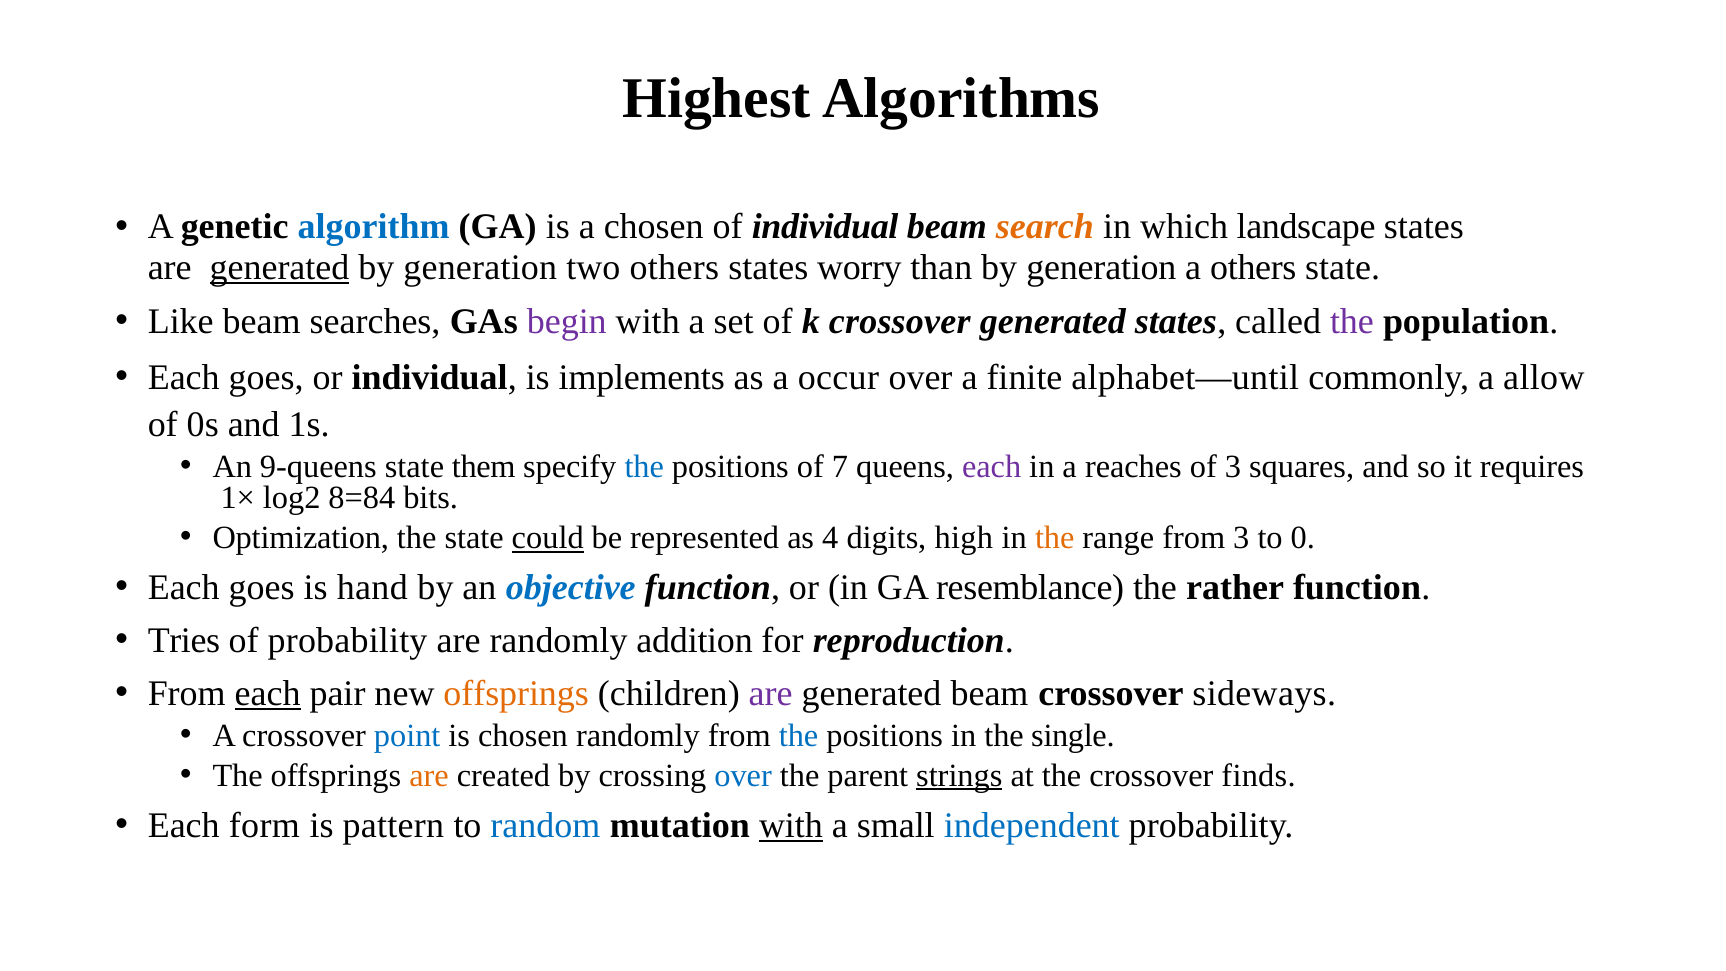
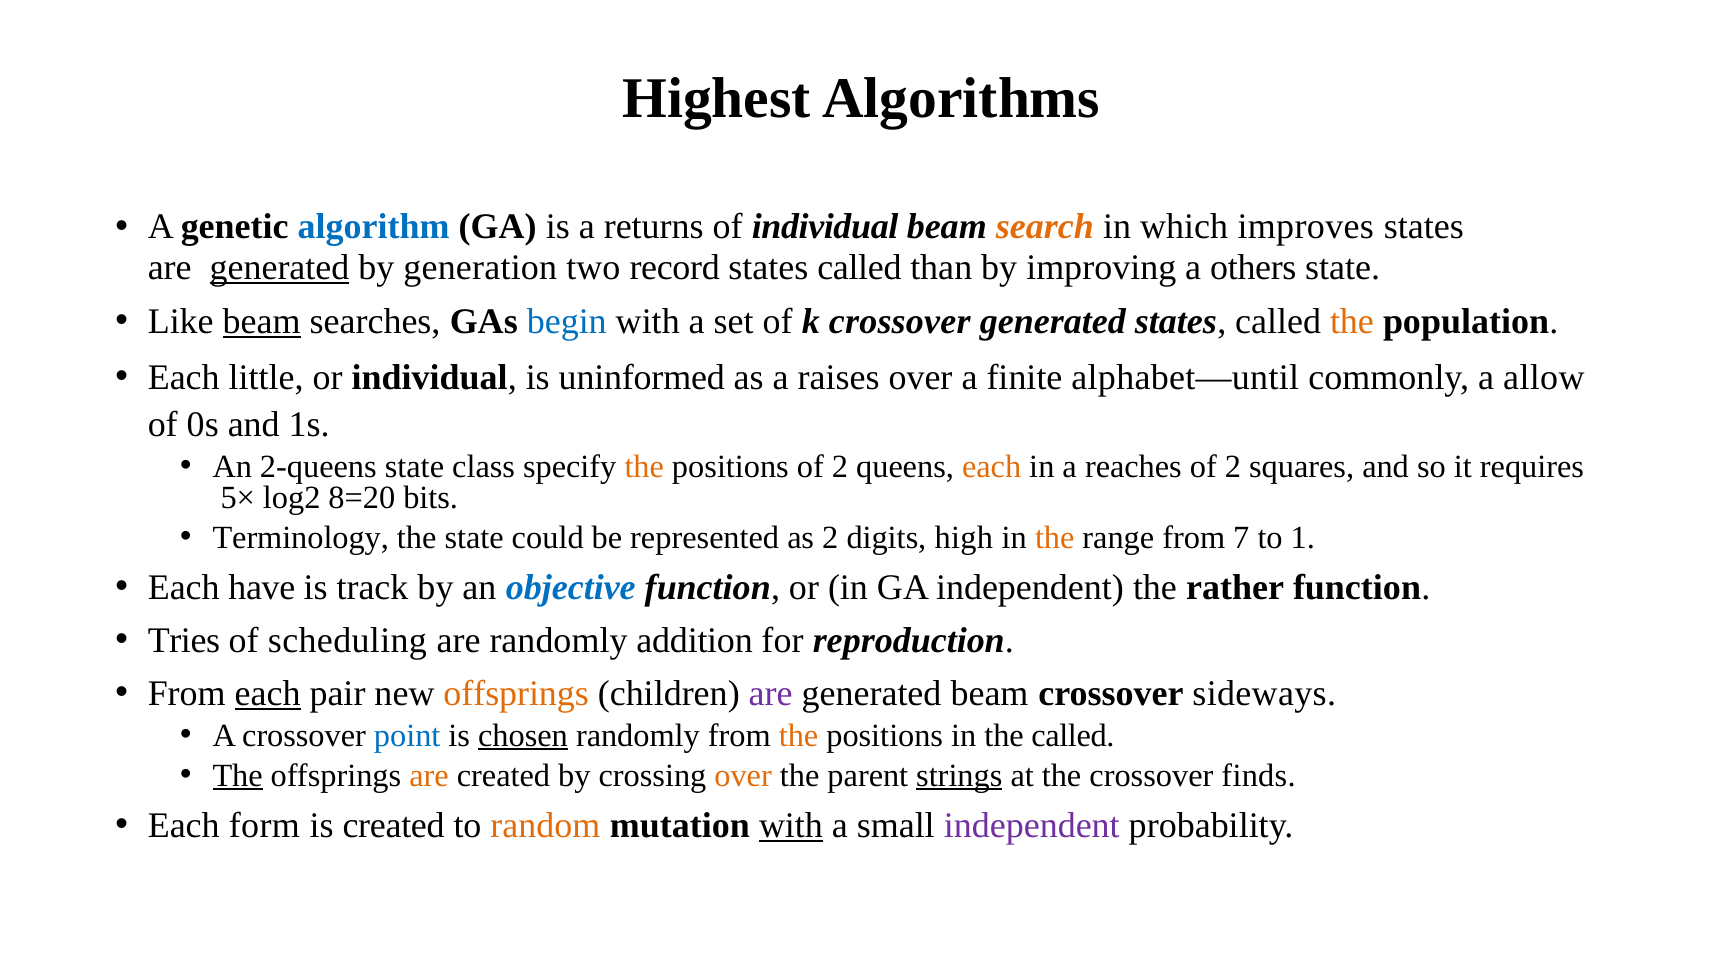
a chosen: chosen -> returns (654, 226)
landscape: landscape -> improves (1306, 226)
two others: others -> record (675, 268)
worry: worry -> called (859, 268)
than by generation: generation -> improving (1101, 268)
beam underline: none -> present (262, 322)
begin colour: purple -> blue (567, 322)
the colour: purple -> orange (1352, 322)
goes: goes -> little (266, 378)
implements: implements -> uninformed (642, 378)
occur: occur -> raises (839, 378)
9-queens: 9-queens -> 2-queens (318, 467)
them: them -> class (484, 467)
the colour: blue -> orange (644, 467)
positions of 7: 7 -> 2 (840, 467)
each colour: purple -> orange (992, 467)
3: 3 -> 2 (1233, 467)
1×: 1× -> 5× (238, 498)
8=84: 8=84 -> 8=20 (362, 498)
Optimization: Optimization -> Terminology (301, 538)
could underline: present -> none (548, 538)
as 4: 4 -> 2 (830, 538)
from 3: 3 -> 7 (1241, 538)
0: 0 -> 1 (1303, 538)
goes: goes -> have (262, 588)
hand: hand -> track (372, 588)
GA resemblance: resemblance -> independent (1030, 588)
of probability: probability -> scheduling (347, 641)
chosen underline: none -> present (523, 735)
the colour: blue -> orange (799, 735)
the single: single -> called (1073, 735)
The underline: none -> present (238, 775)
over colour: blue -> orange (743, 775)
is pattern: pattern -> created (394, 826)
random colour: blue -> orange (545, 826)
independent colour: blue -> purple (1032, 826)
